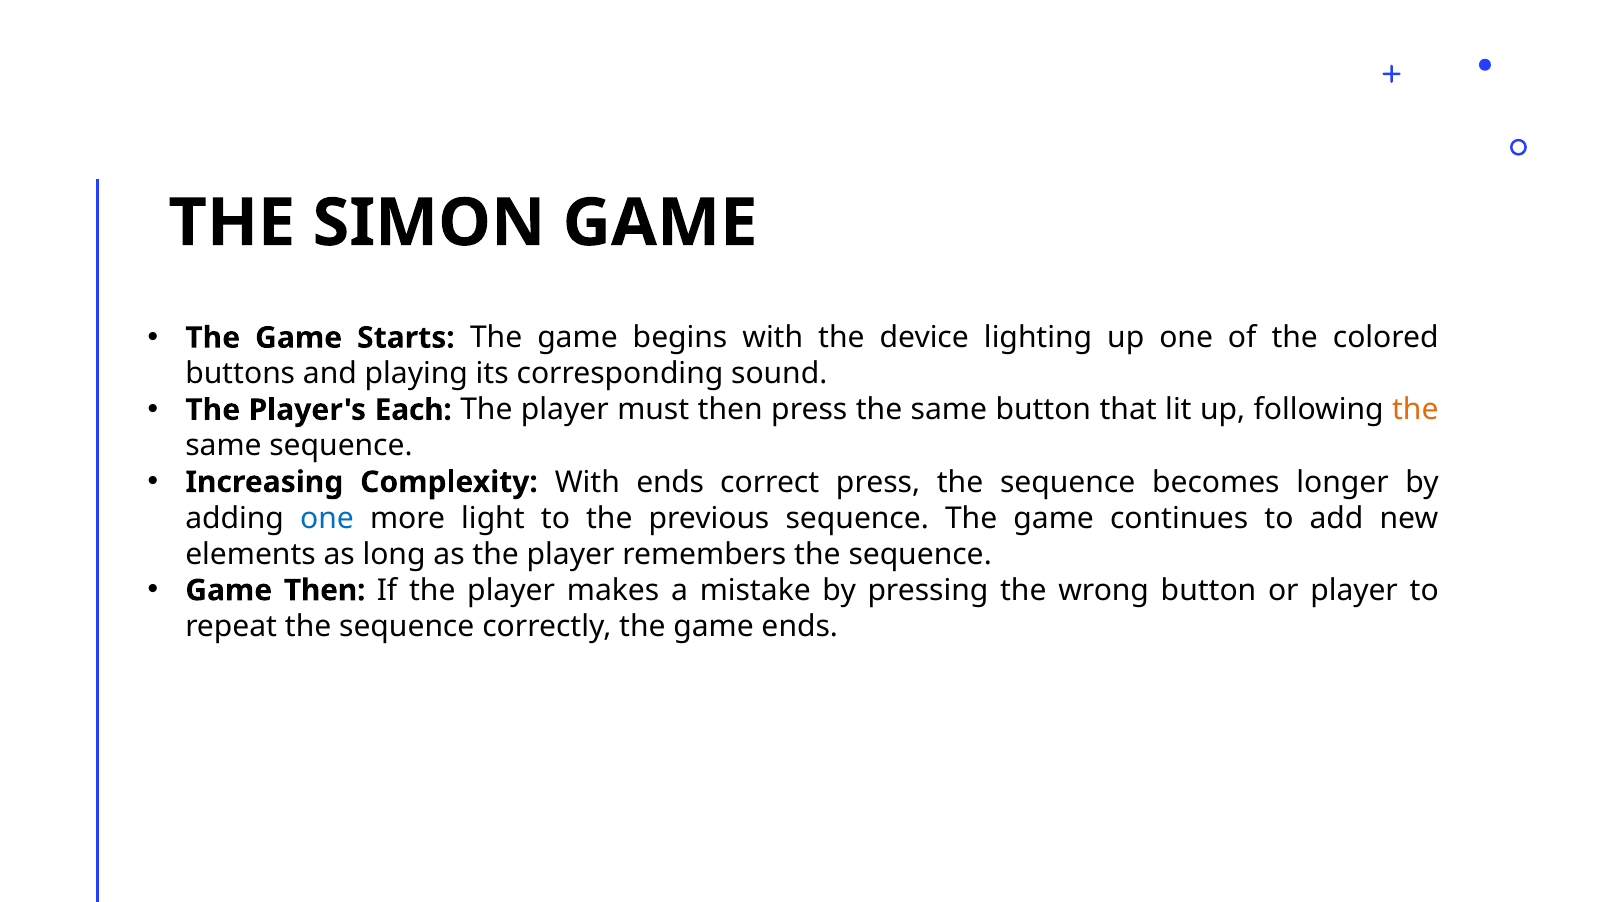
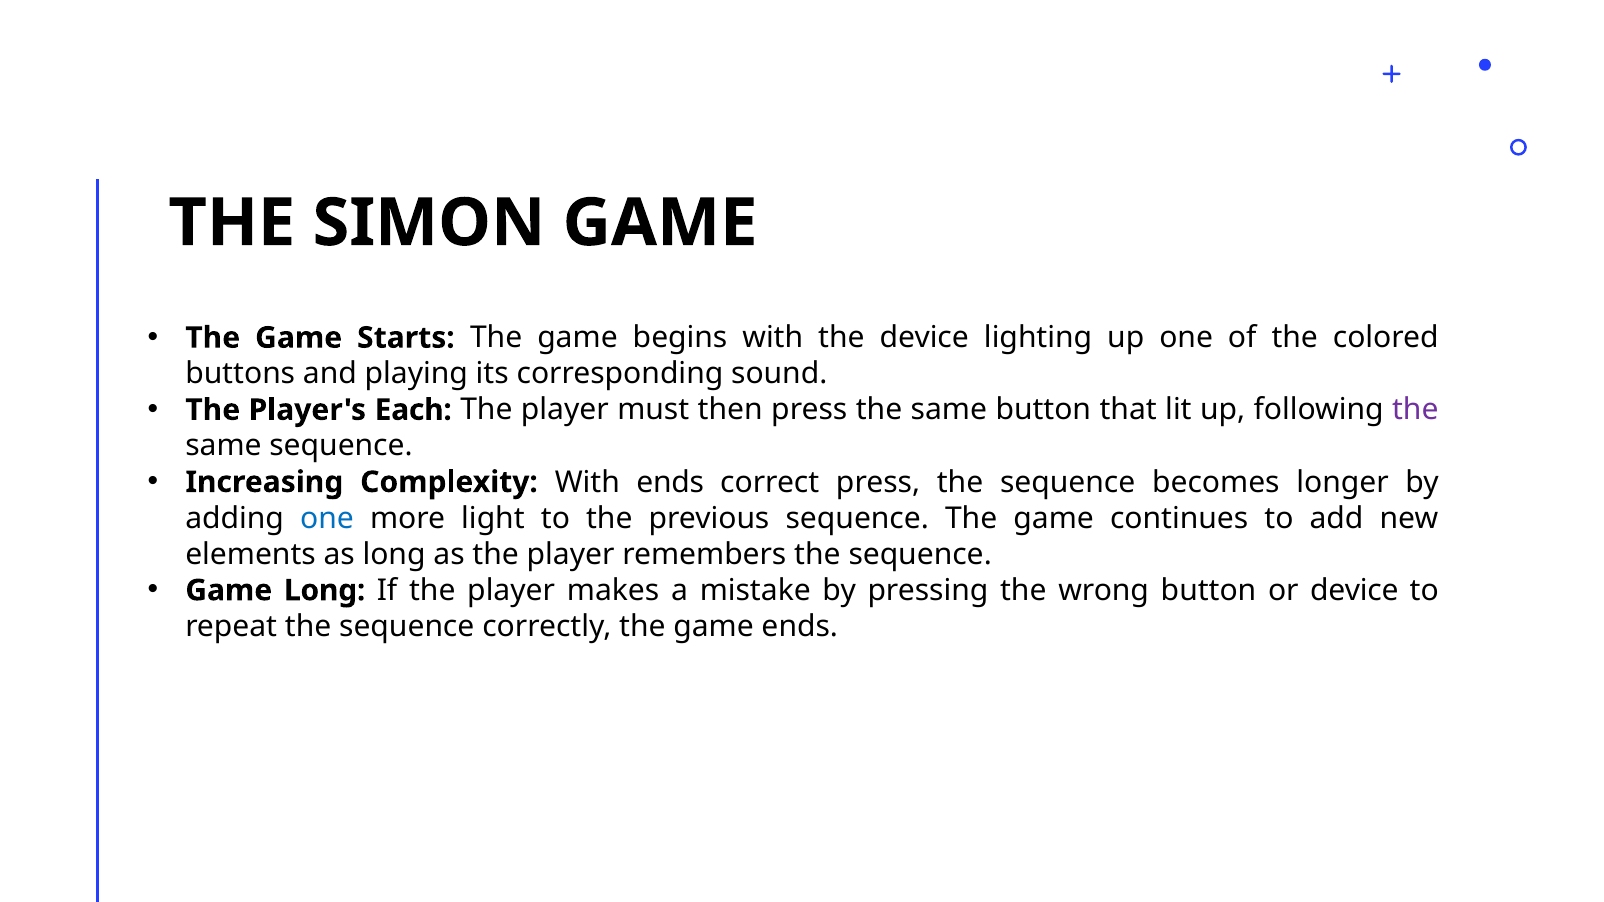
the colour: orange -> purple (1415, 410)
Game Then: Then -> Long (325, 591)
or player: player -> device (1354, 591)
